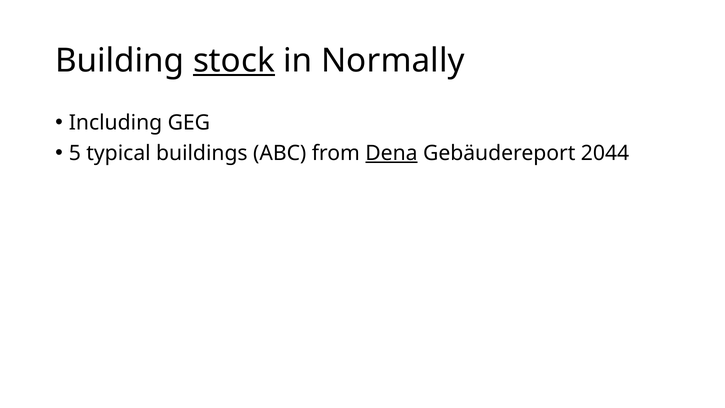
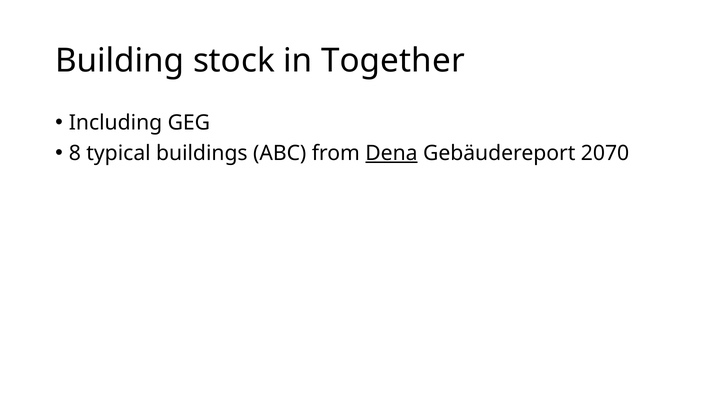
stock underline: present -> none (234, 61)
Normally: Normally -> Together (393, 61)
5: 5 -> 8 (75, 153)
2044: 2044 -> 2070 (605, 153)
